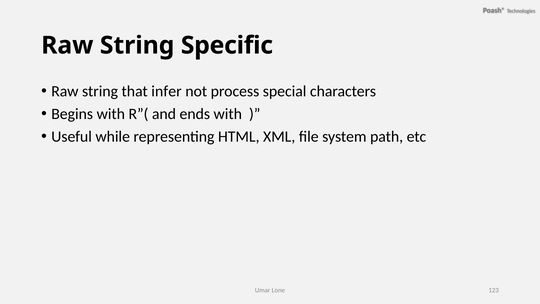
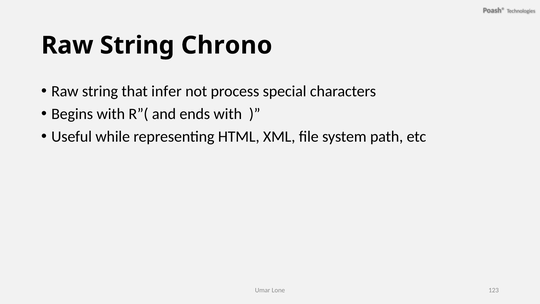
Specific: Specific -> Chrono (227, 45)
